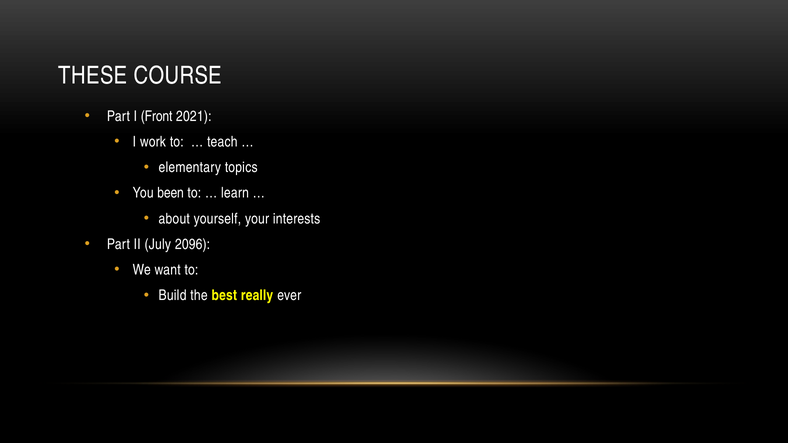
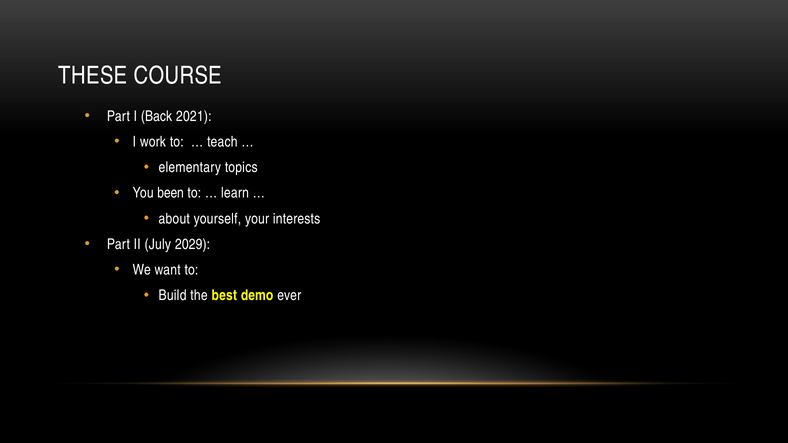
Front: Front -> Back (157, 116)
2096: 2096 -> 2029 (193, 244)
really: really -> demo (257, 296)
